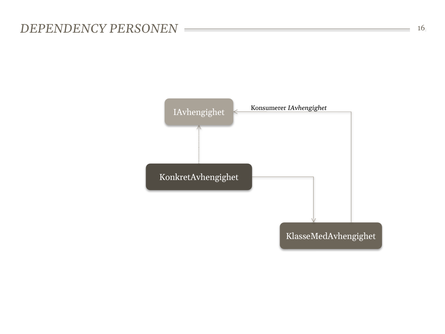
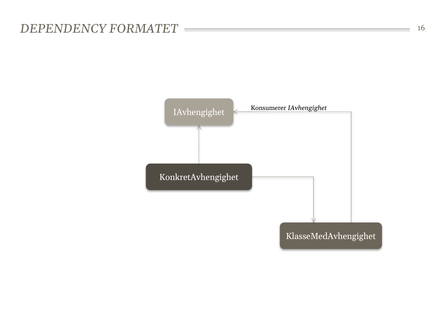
PERSONEN: PERSONEN -> FORMATET (144, 29)
